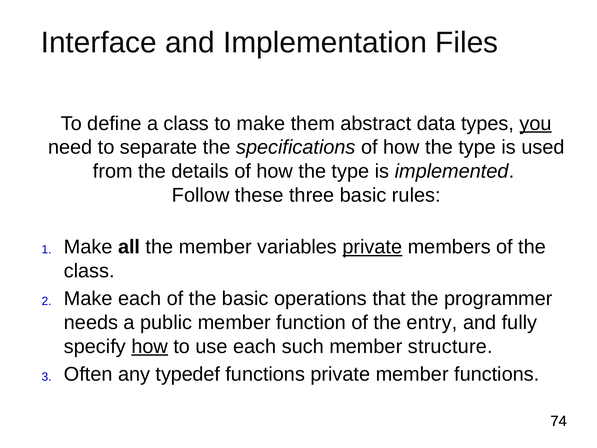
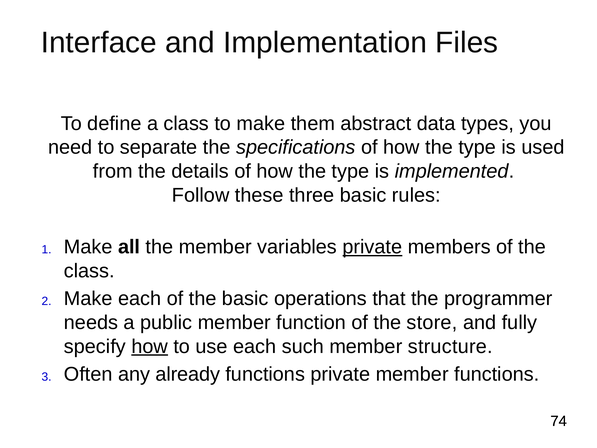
you underline: present -> none (536, 123)
entry: entry -> store (432, 322)
typedef: typedef -> already (188, 374)
